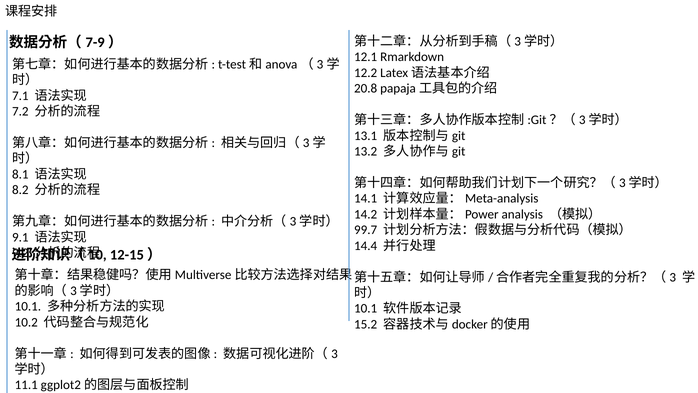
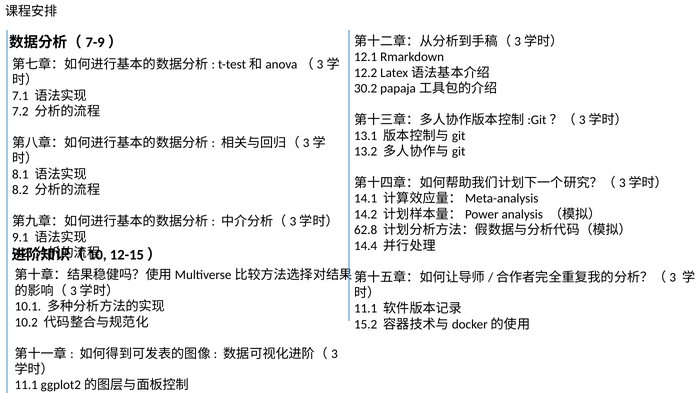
20.8: 20.8 -> 30.2 (366, 88)
99.7: 99.7 -> 62.8 (366, 230)
10.1: 10.1 -> 11.1 (366, 308)
